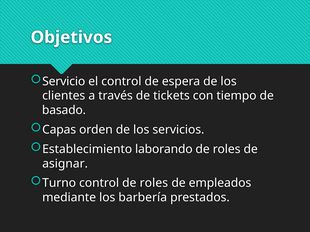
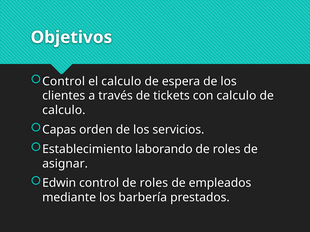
Servicio: Servicio -> Control (64, 82)
el control: control -> calculo (121, 82)
con tiempo: tiempo -> calculo (236, 96)
basado: basado -> calculo (64, 110)
Turno: Turno -> Edwin (59, 183)
